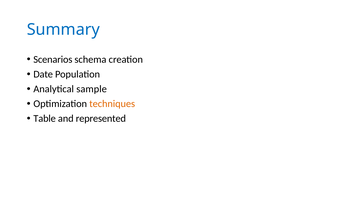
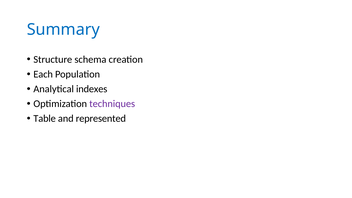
Scenarios: Scenarios -> Structure (53, 60)
Date: Date -> Each (43, 74)
sample: sample -> indexes (92, 89)
techniques colour: orange -> purple (112, 104)
